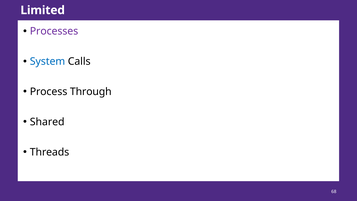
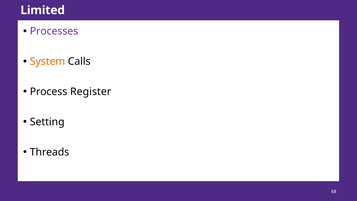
System colour: blue -> orange (48, 61)
Through: Through -> Register (91, 92)
Shared: Shared -> Setting (47, 122)
